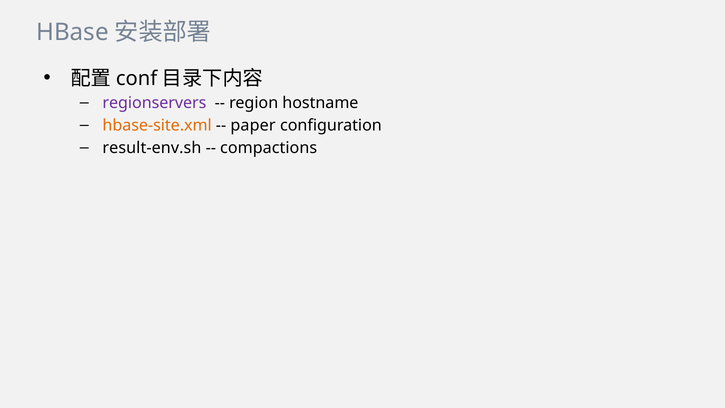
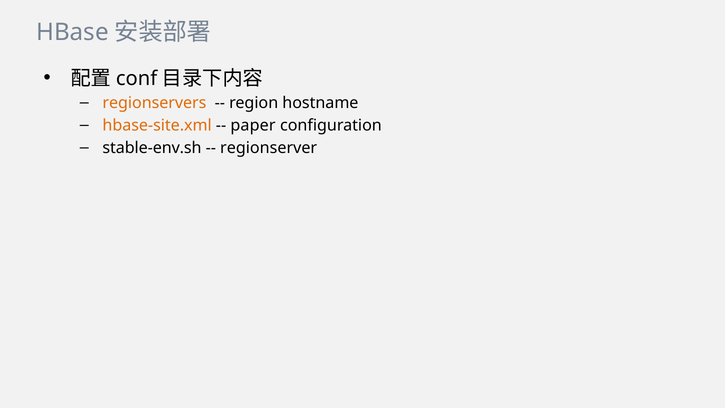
regionservers colour: purple -> orange (154, 103)
result-env.sh: result-env.sh -> stable-env.sh (152, 148)
compactions: compactions -> regionserver (269, 148)
